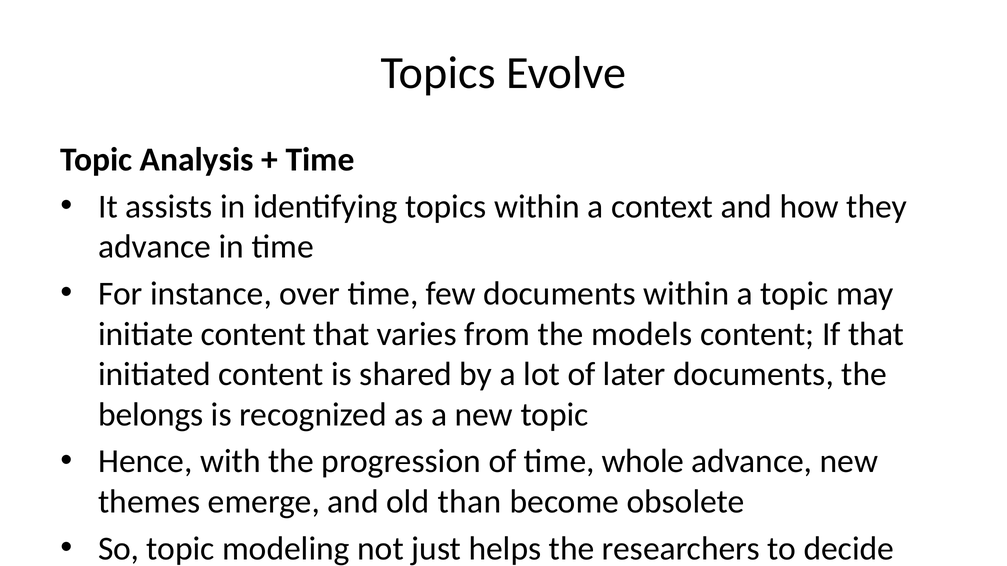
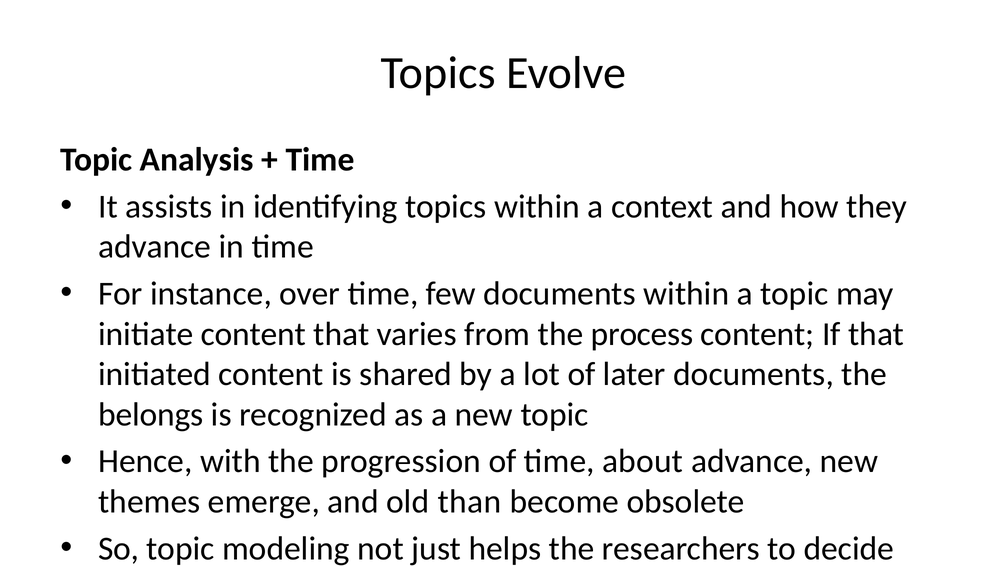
models: models -> process (642, 334)
whole: whole -> about (643, 462)
